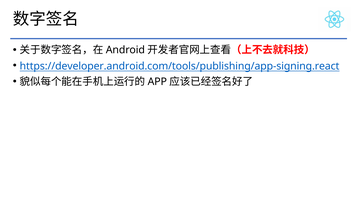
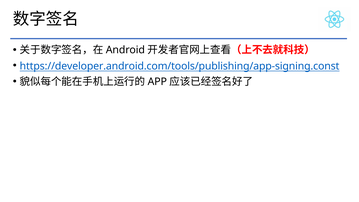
https://developer.android.com/tools/publishing/app-signing.react: https://developer.android.com/tools/publishing/app-signing.react -> https://developer.android.com/tools/publishing/app-signing.const (180, 66)
